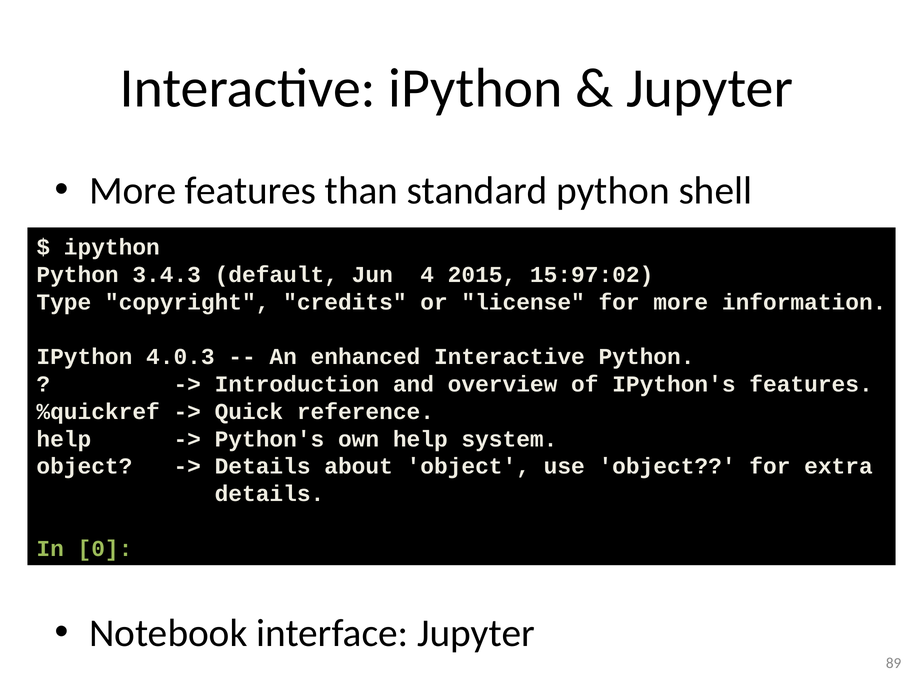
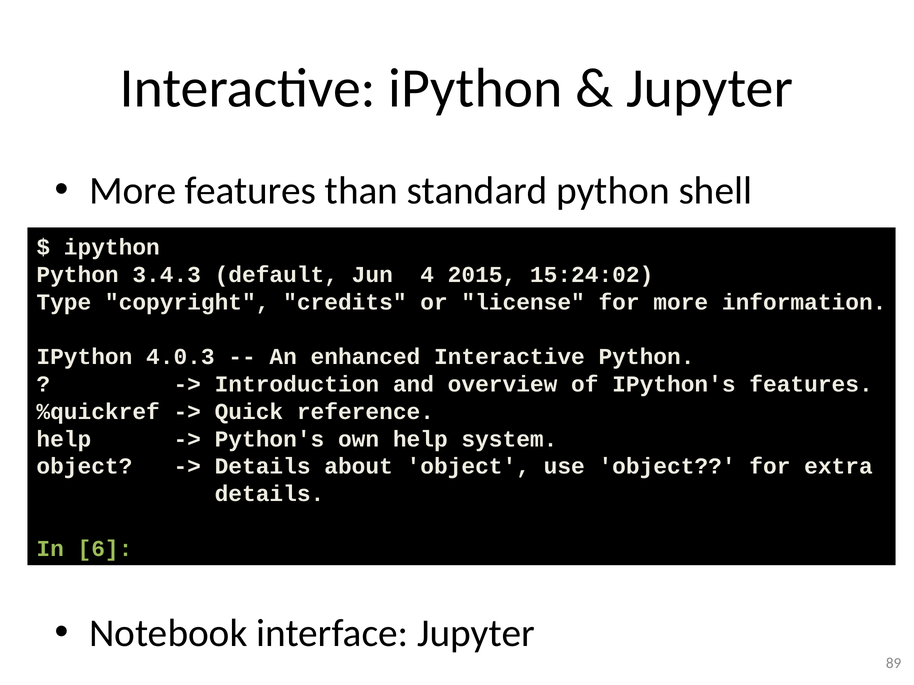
15:97:02: 15:97:02 -> 15:24:02 (592, 275)
0: 0 -> 6 (105, 549)
